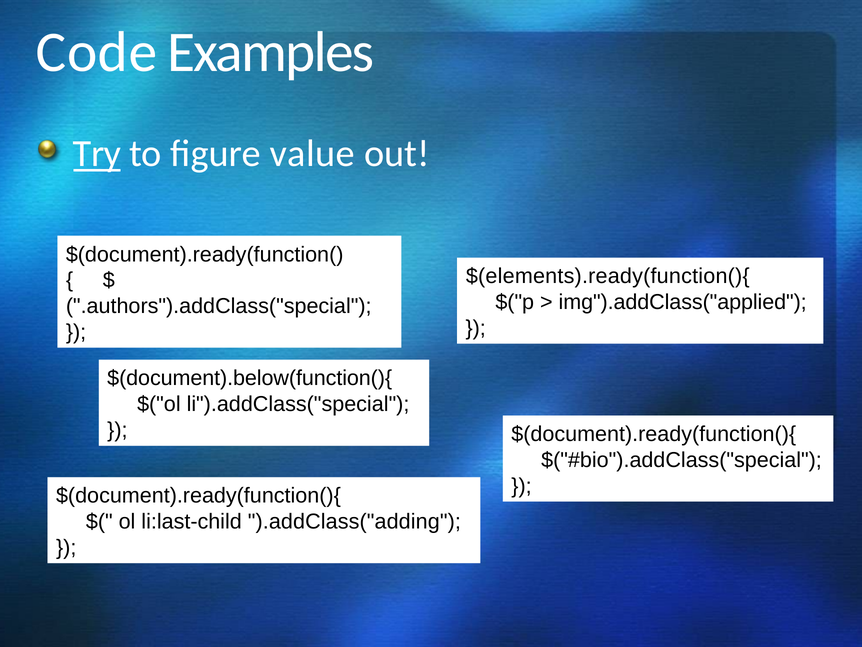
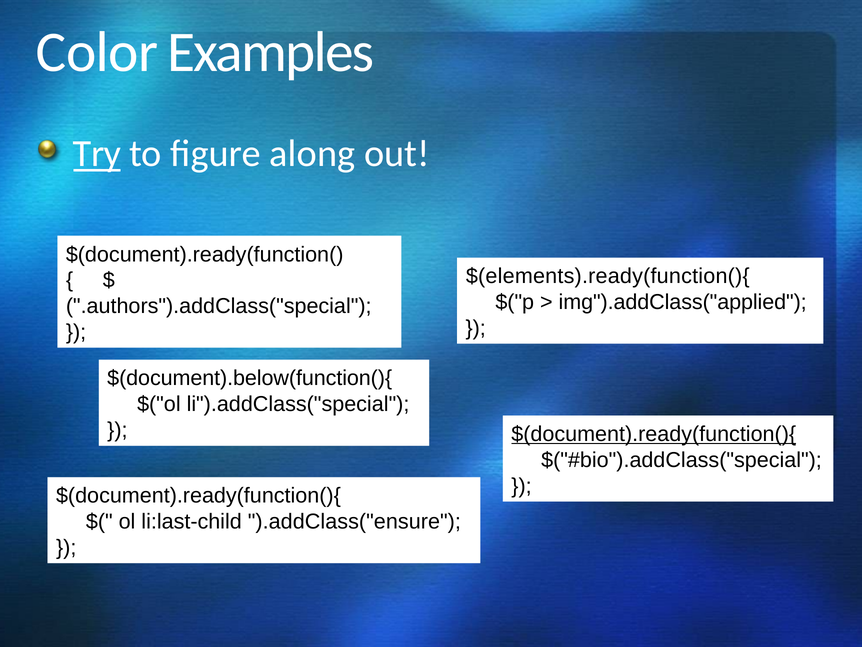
Code: Code -> Color (97, 52)
value: value -> along (312, 154)
$(document).ready(function(){ underline: none -> present (654, 434)
).addClass("adding: ).addClass("adding -> ).addClass("ensure (354, 521)
